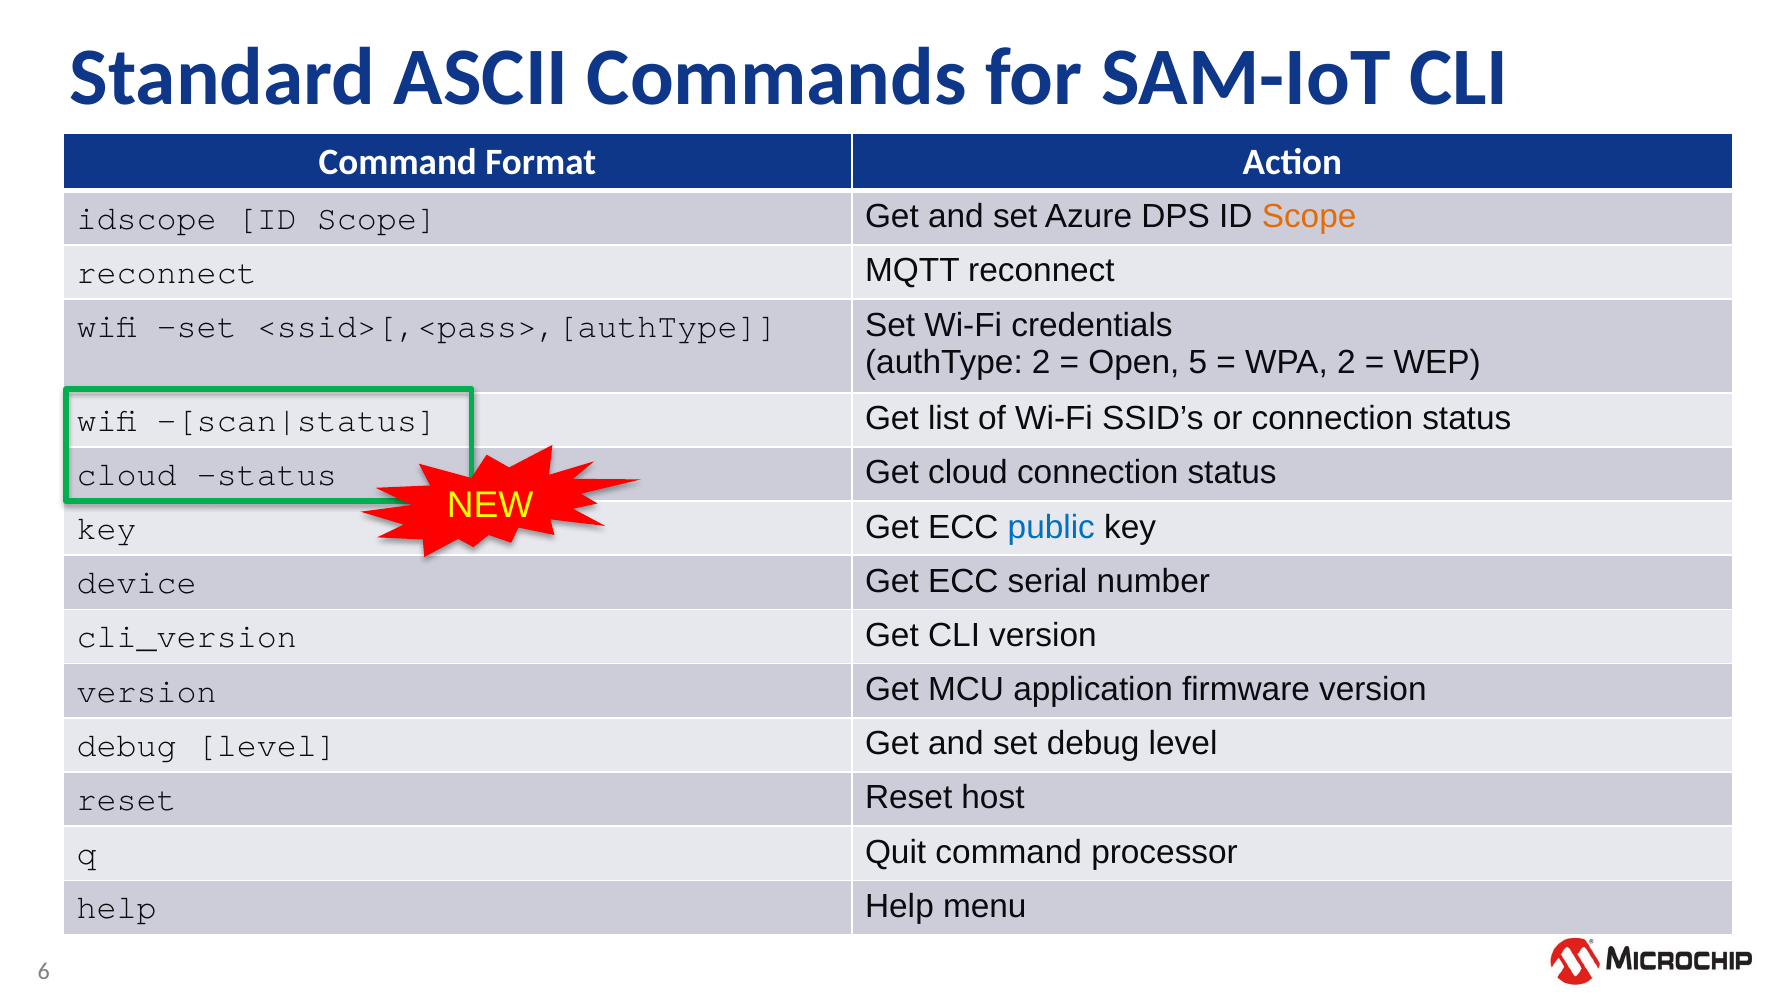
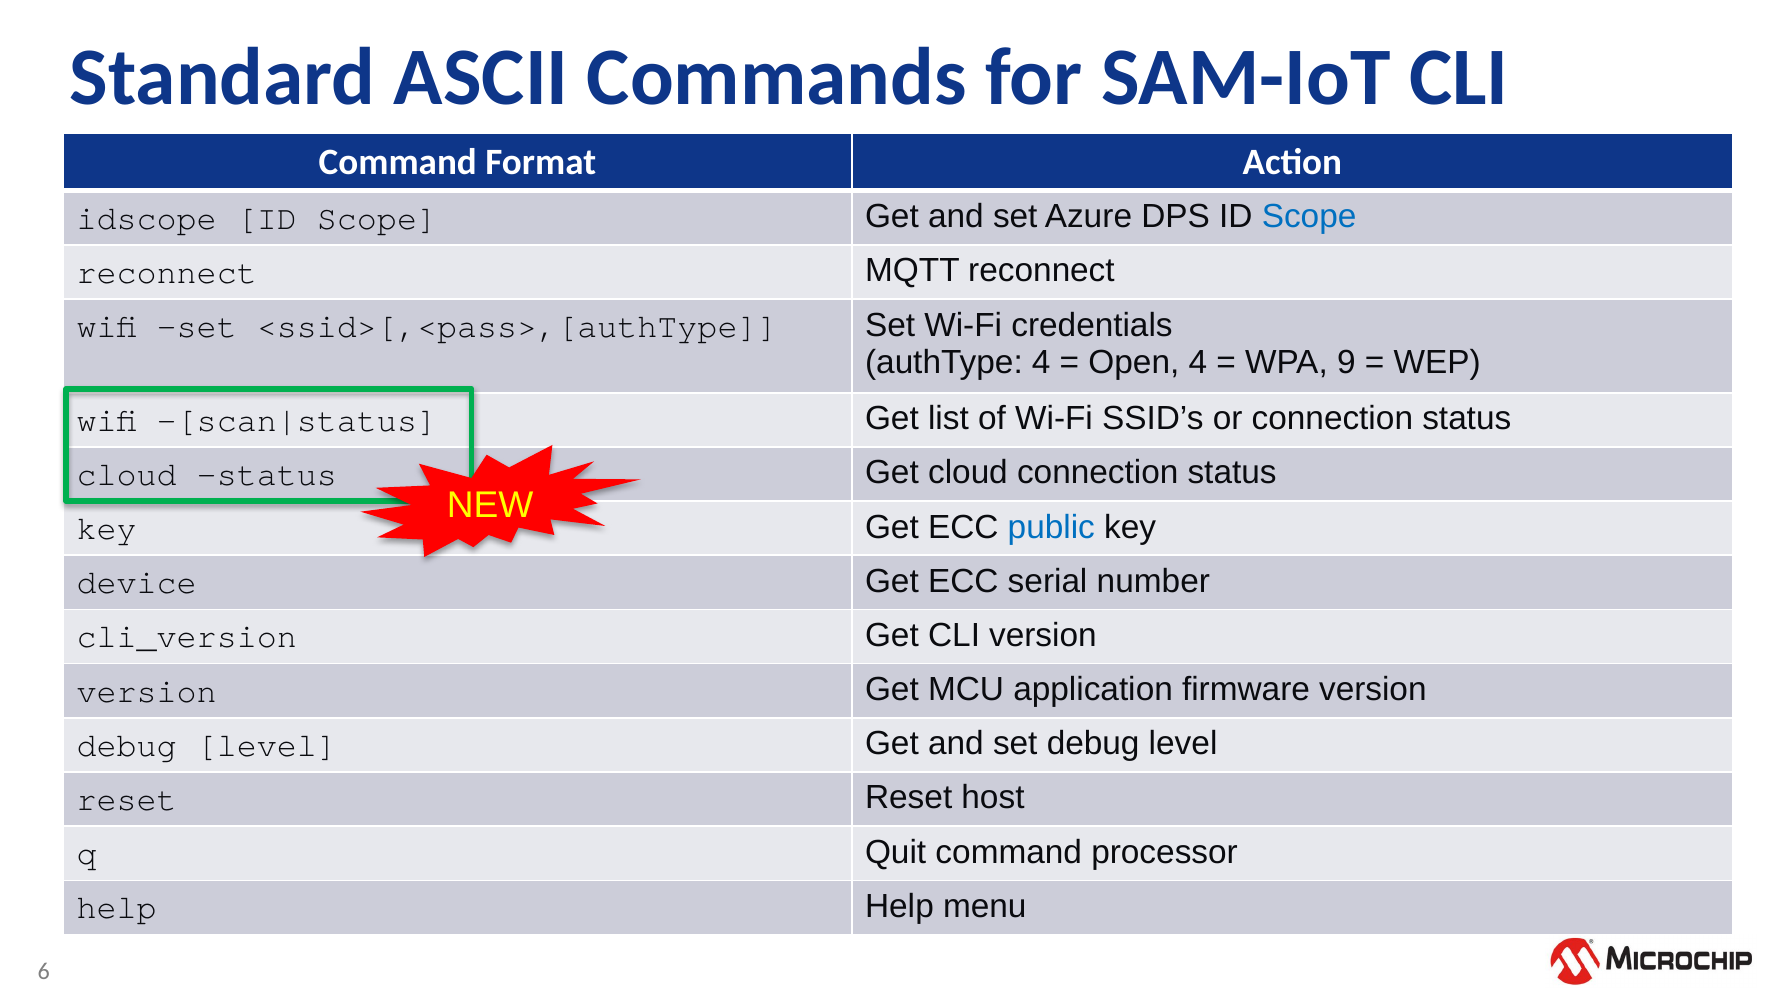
Scope colour: orange -> blue (1309, 217)
authType 2: 2 -> 4 (1041, 362)
Open 5: 5 -> 4 (1198, 362)
WPA 2: 2 -> 9 (1346, 362)
